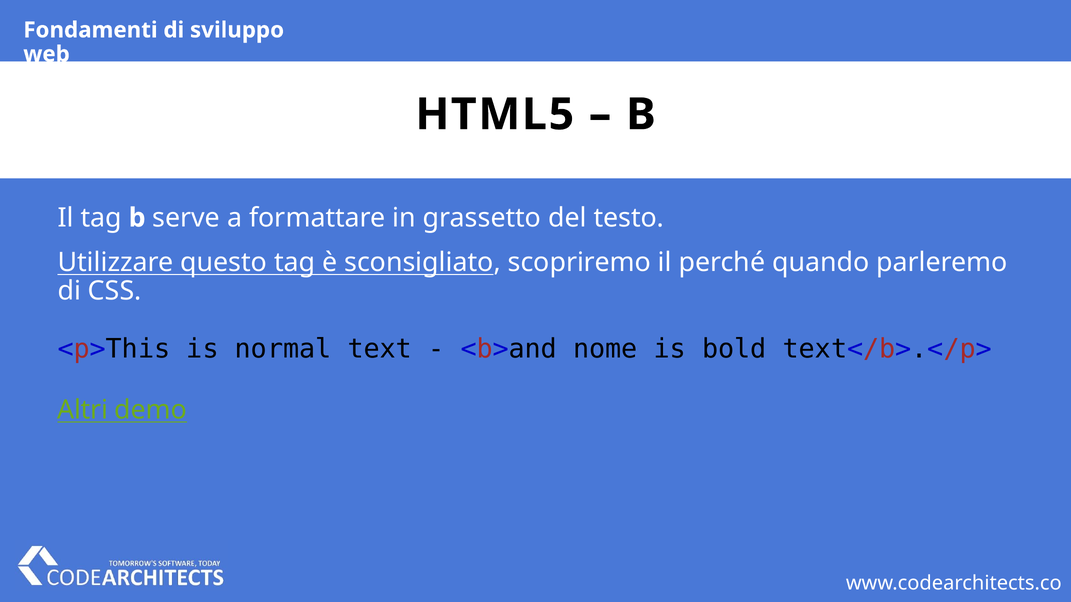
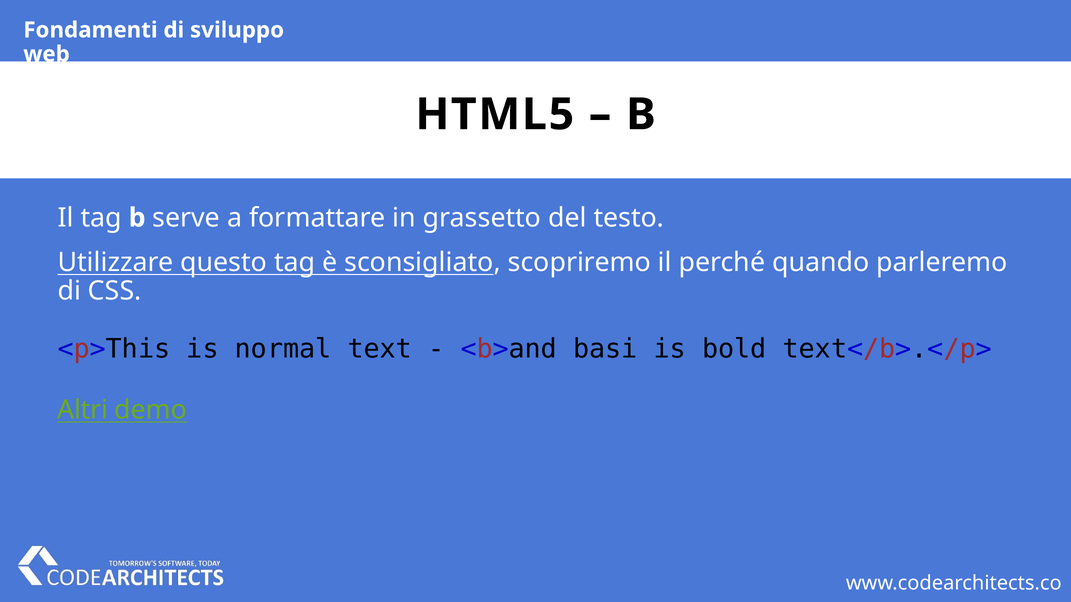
nome: nome -> basi (605, 349)
